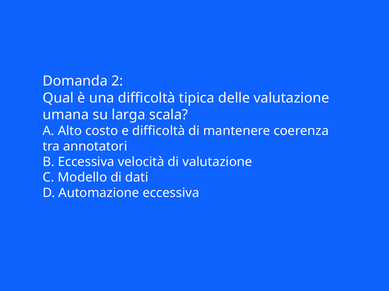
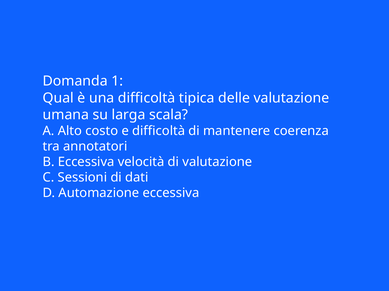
2: 2 -> 1 (117, 81)
Modello: Modello -> Sessioni (82, 178)
